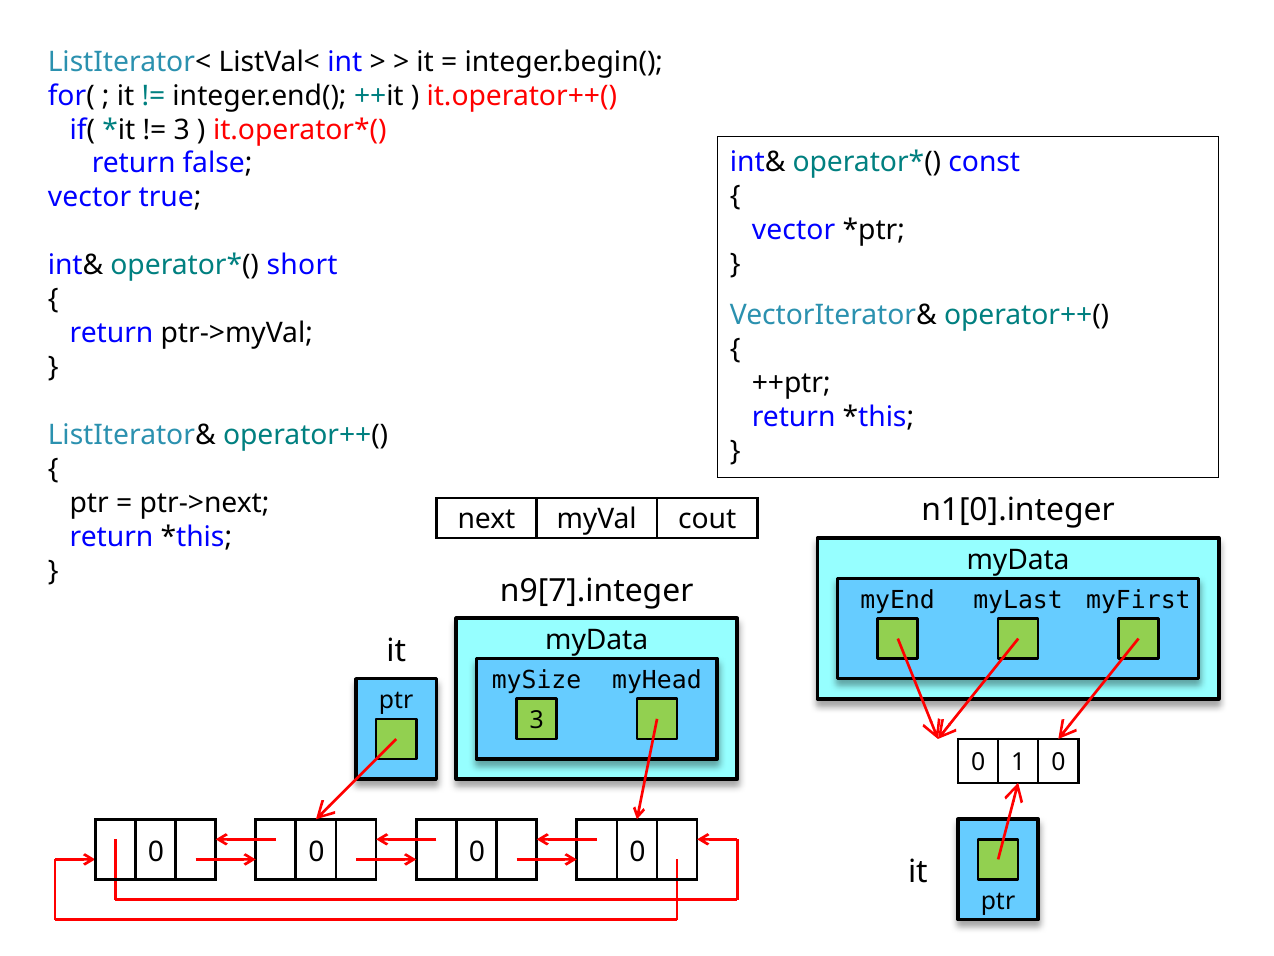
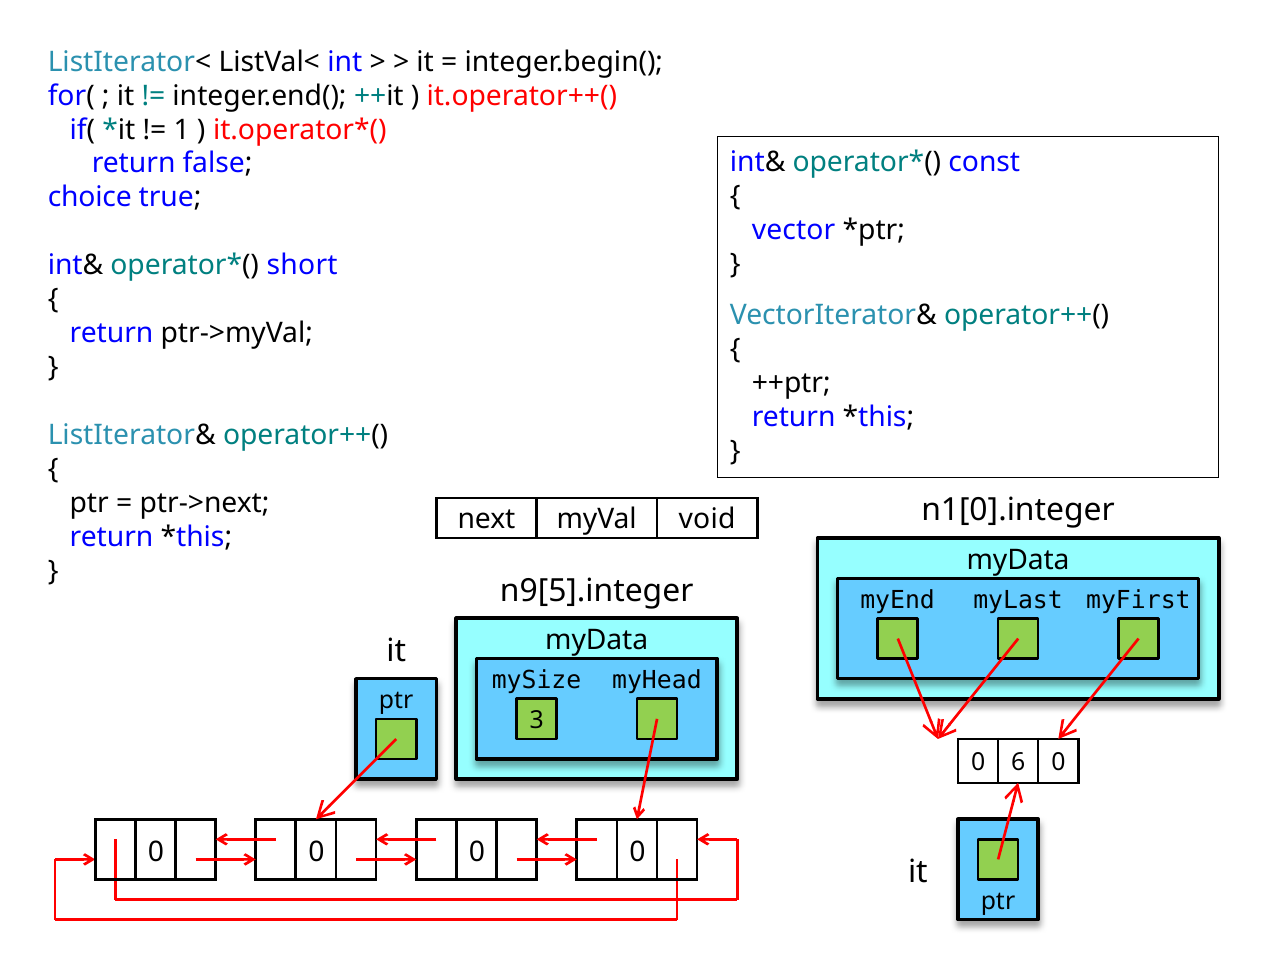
3: 3 -> 1 (182, 130)
vector: vector -> choice (90, 198)
cout: cout -> void (707, 519)
n9[7].integer: n9[7].integer -> n9[5].integer (597, 590)
1: 1 -> 6 (1018, 762)
